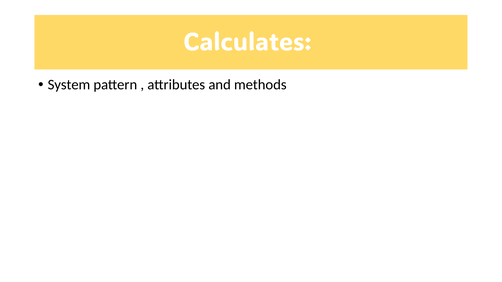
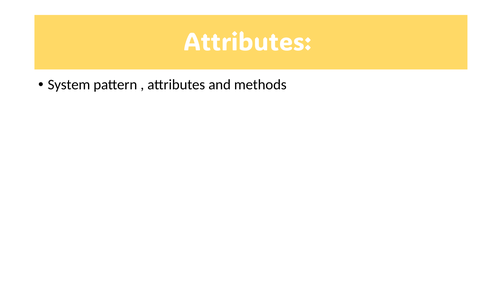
Calculates: Calculates -> Attributes (247, 42)
